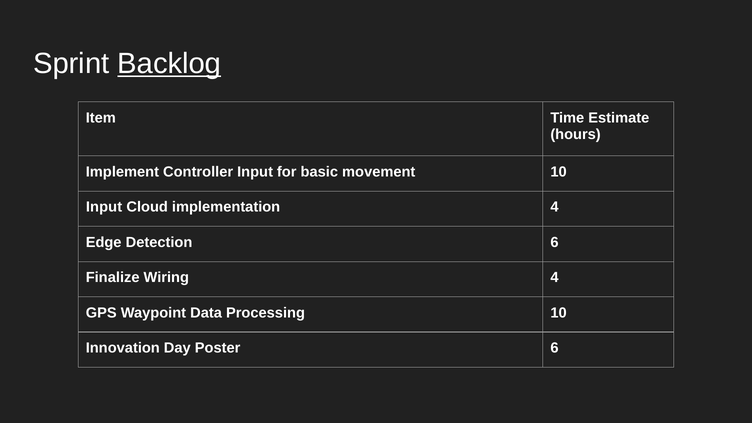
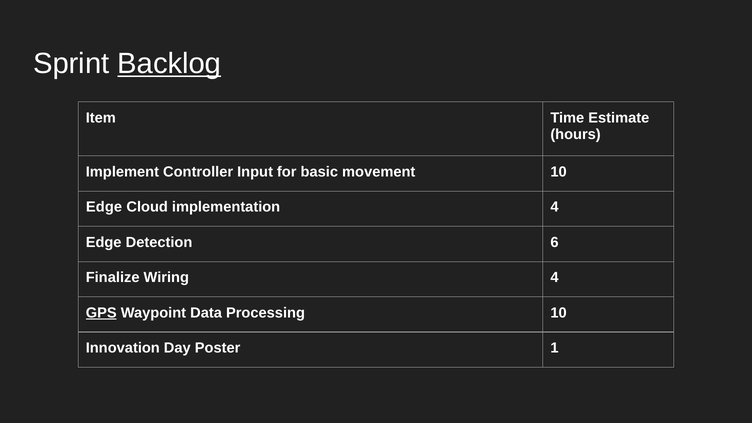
Input: Input -> Edge (104, 207)
GPS underline: none -> present (101, 313)
Poster 6: 6 -> 1 (554, 348)
